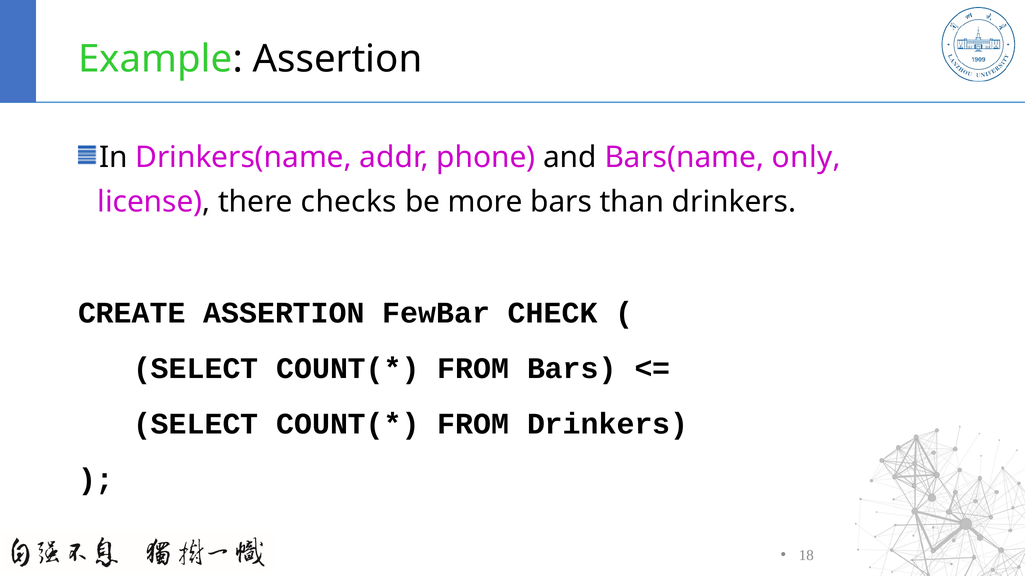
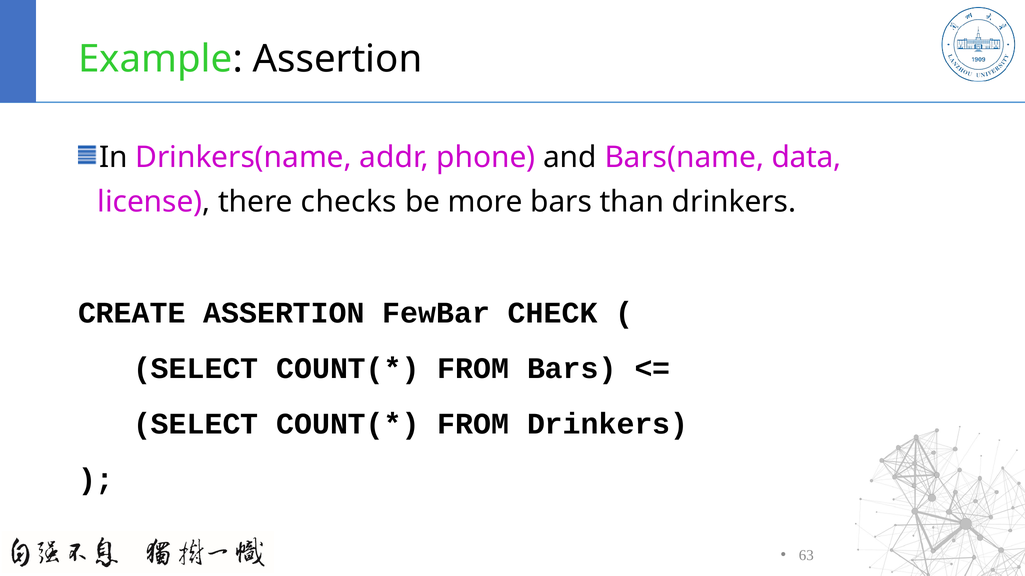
only: only -> data (807, 157)
18: 18 -> 63 (806, 556)
